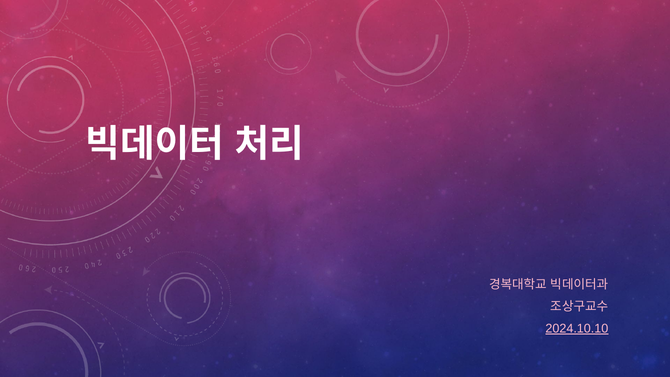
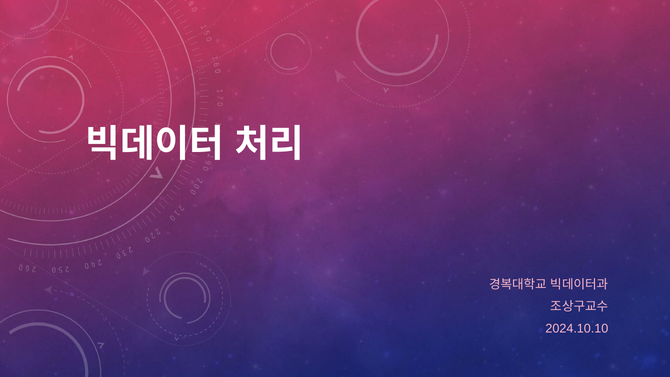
2024.10.10 underline: present -> none (577, 329)
